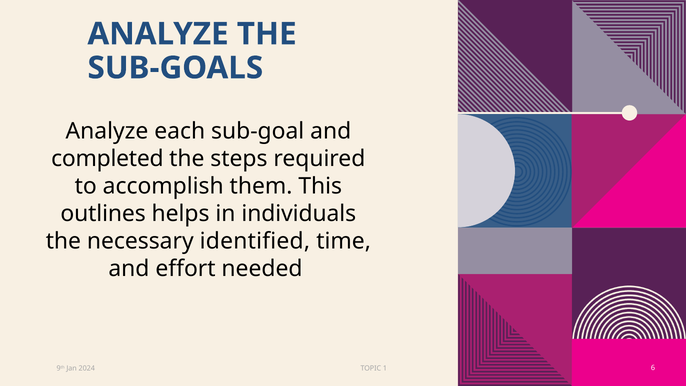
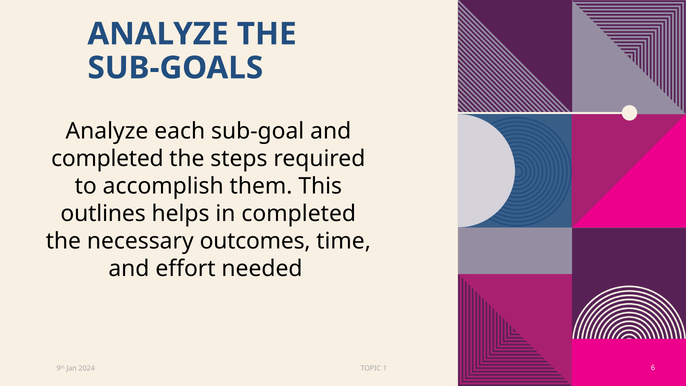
in individuals: individuals -> completed (299, 214)
identified: identified -> outcomes (255, 241)
